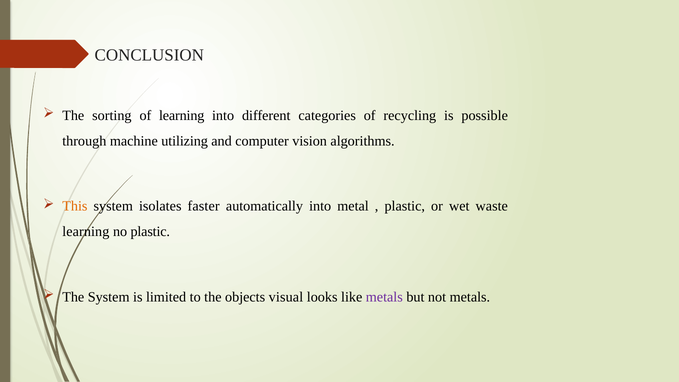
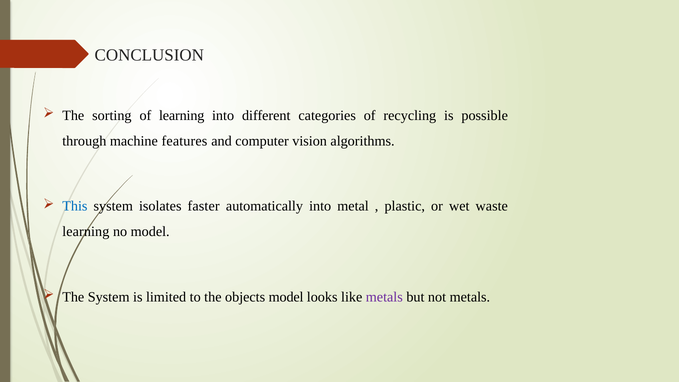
utilizing: utilizing -> features (184, 141)
This colour: orange -> blue (75, 206)
no plastic: plastic -> model (150, 232)
objects visual: visual -> model (286, 297)
